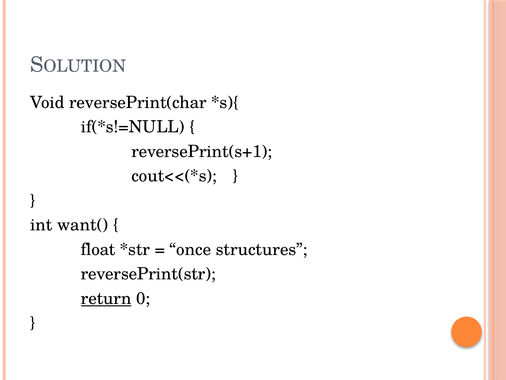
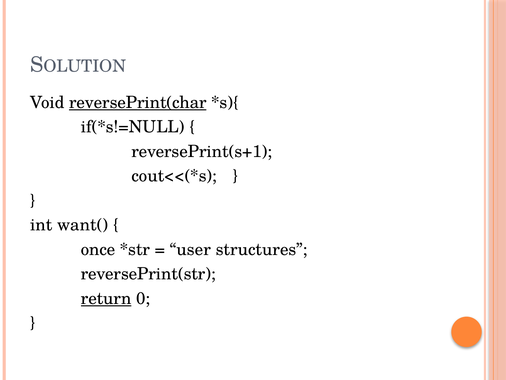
reversePrint(char underline: none -> present (138, 102)
float: float -> once (98, 249)
once: once -> user (190, 249)
